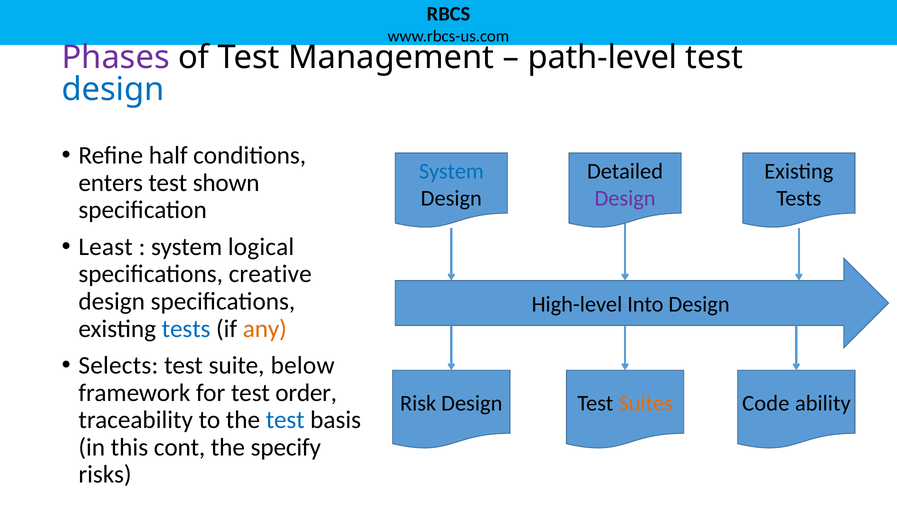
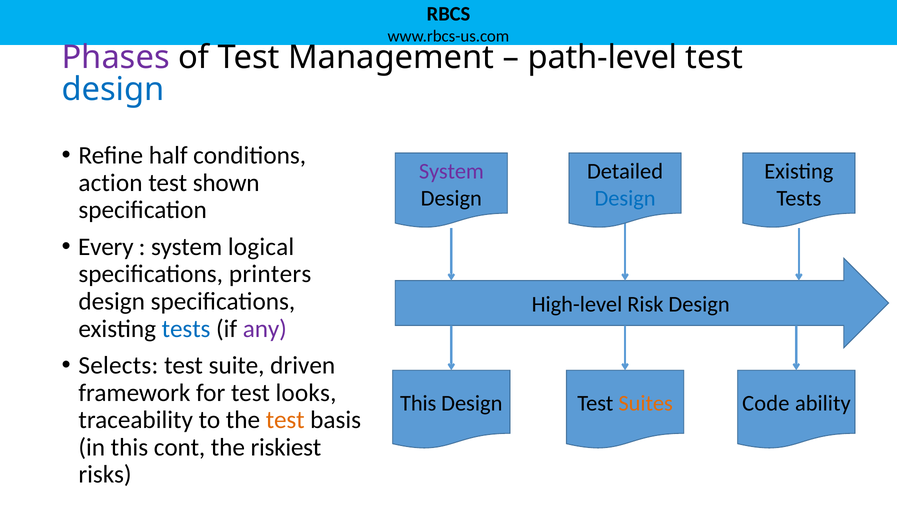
System colour: blue -> purple (451, 171)
enters: enters -> action (111, 183)
Design colour: purple -> blue (625, 198)
Least: Least -> Every (106, 247)
creative: creative -> printers (270, 274)
Into: Into -> Risk (645, 304)
any colour: orange -> purple (265, 328)
below: below -> driven (303, 365)
order: order -> looks (306, 392)
Risk: Risk -> This (418, 403)
test colour: blue -> orange (285, 420)
specify: specify -> riskiest (286, 447)
